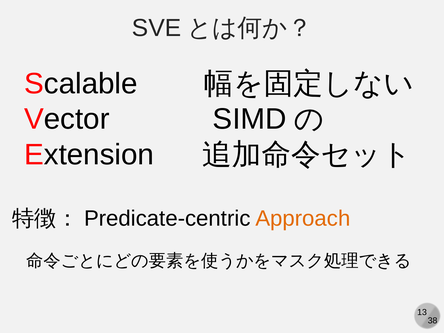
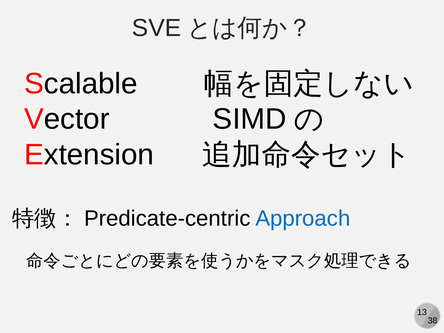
Approach colour: orange -> blue (303, 219)
